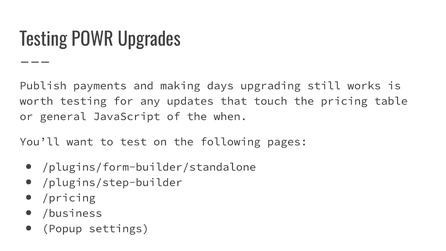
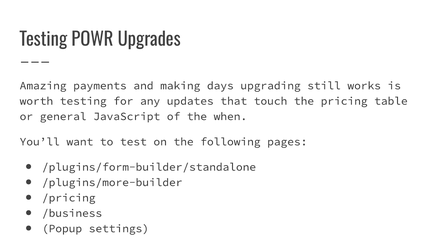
Publish: Publish -> Amazing (43, 86)
/plugins/step-builder: /plugins/step-builder -> /plugins/more-builder (112, 182)
